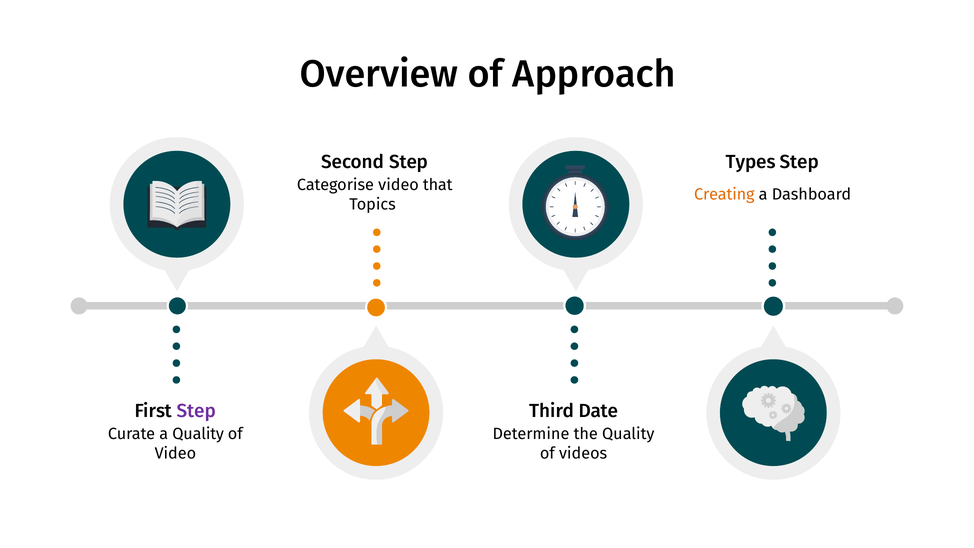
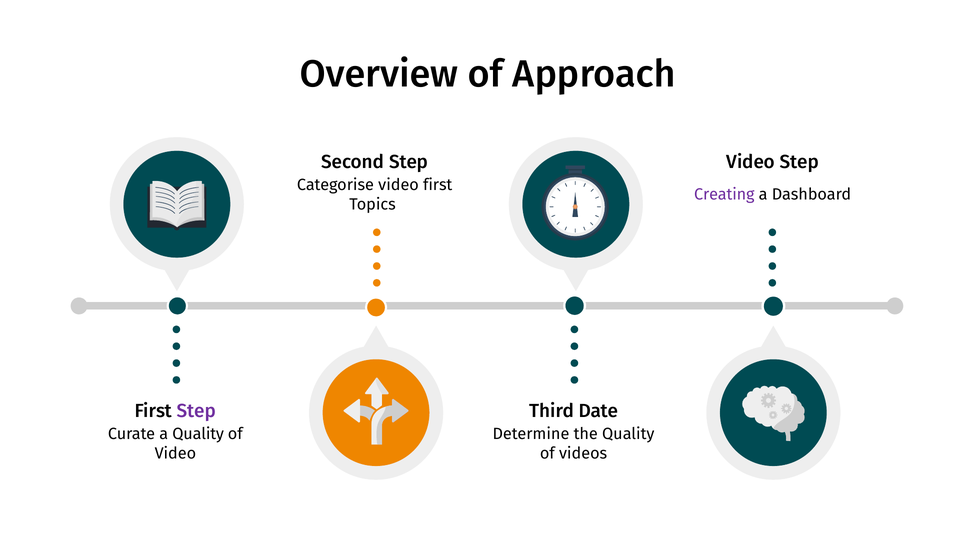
Types: Types -> Video (751, 162)
video that: that -> first (438, 185)
Creating colour: orange -> purple (724, 195)
